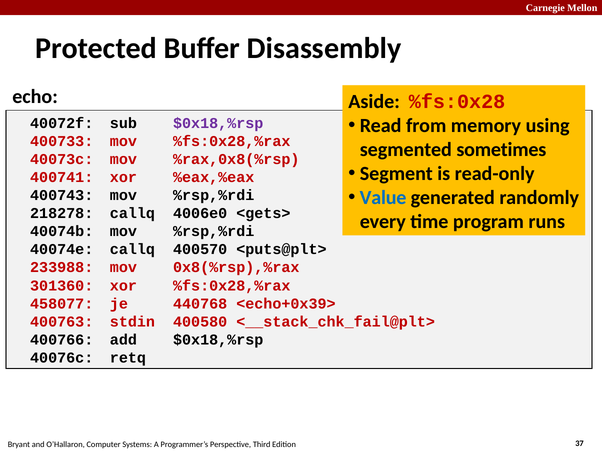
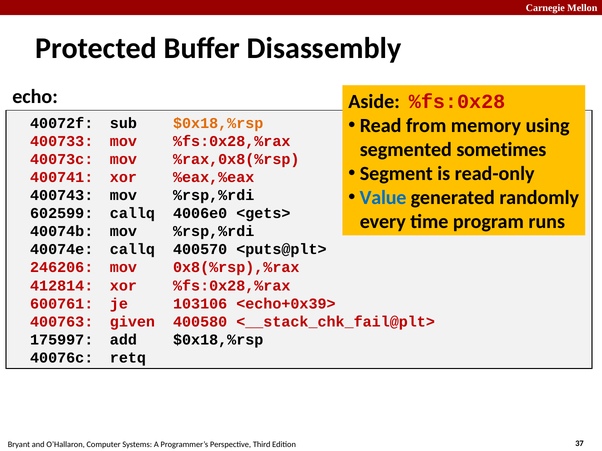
$0x18,%rsp colour: purple -> orange (218, 123)
218278: 218278 -> 602599 (62, 214)
233988: 233988 -> 246206 (62, 268)
301360: 301360 -> 412814 (62, 286)
458077: 458077 -> 600761 (62, 304)
440768: 440768 -> 103106 (200, 304)
stdin: stdin -> given (132, 322)
400766: 400766 -> 175997 (62, 340)
